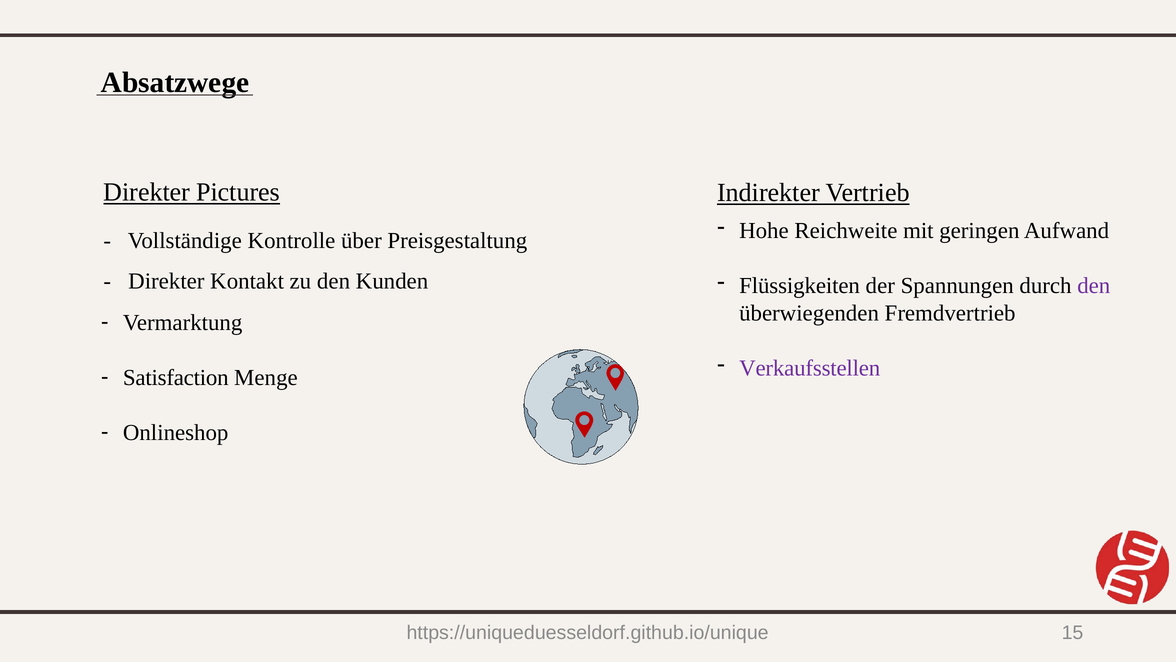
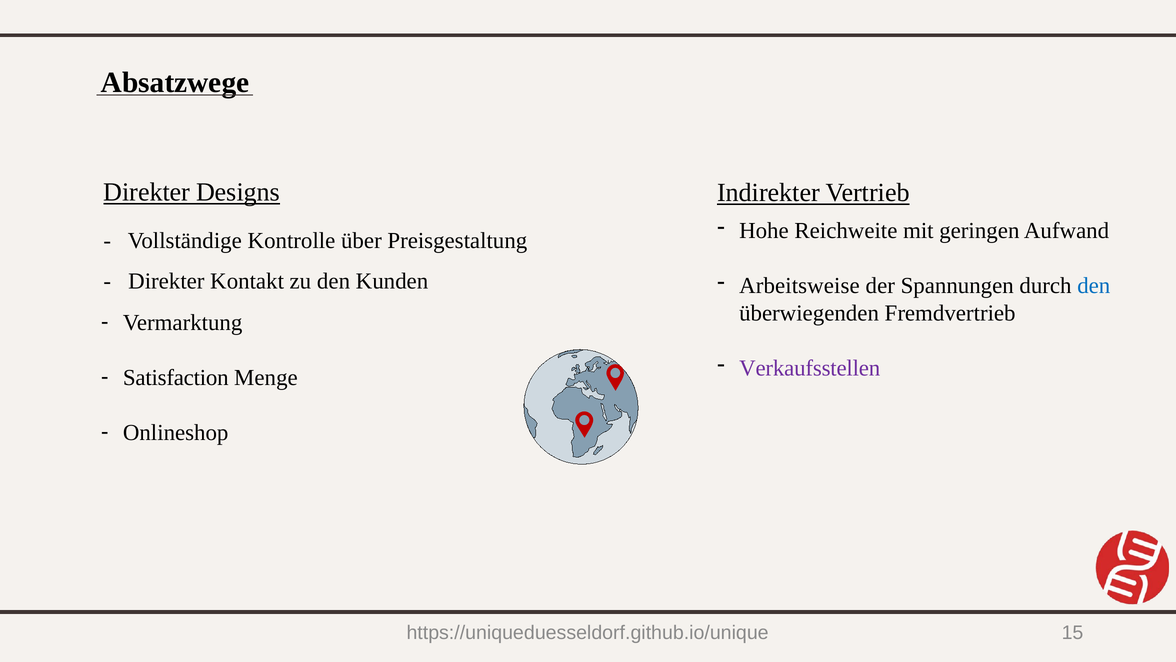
Pictures: Pictures -> Designs (238, 192)
Flüssigkeiten: Flüssigkeiten -> Arbeitsweise (799, 286)
den colour: purple -> blue (1094, 286)
